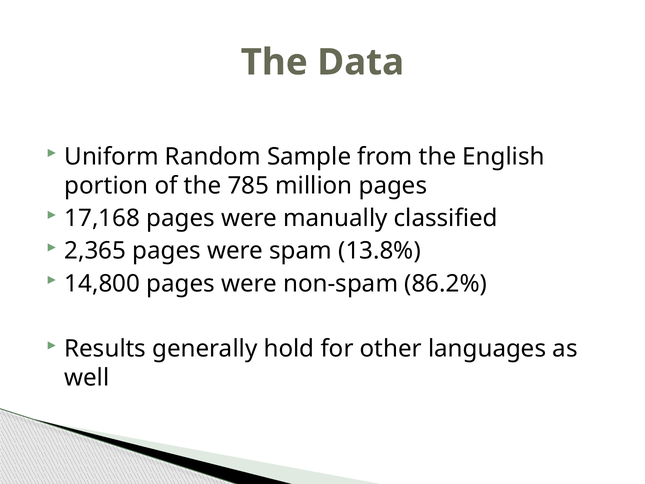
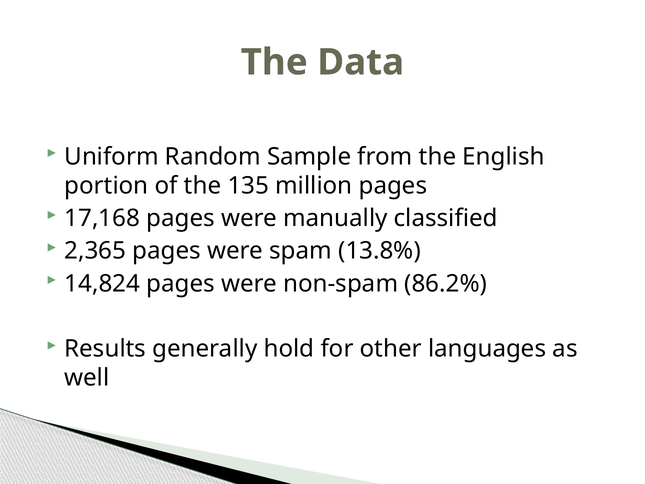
785: 785 -> 135 (248, 186)
14,800: 14,800 -> 14,824 (102, 283)
